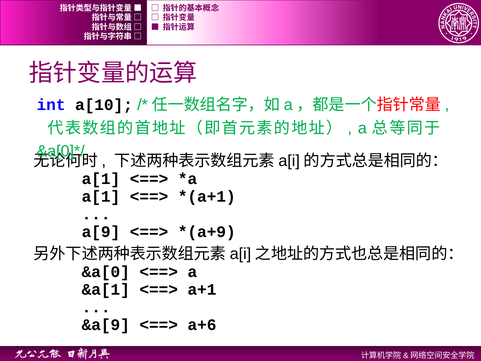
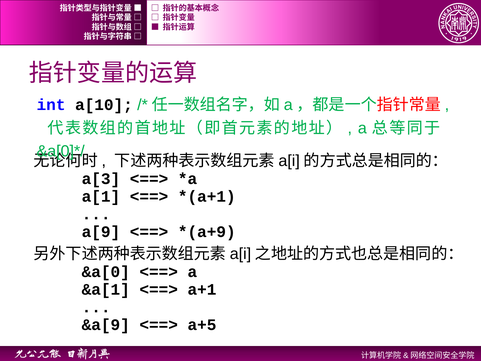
a[1: a[1 -> a[3 (101, 179)
a+6: a+6 -> a+5 (202, 325)
